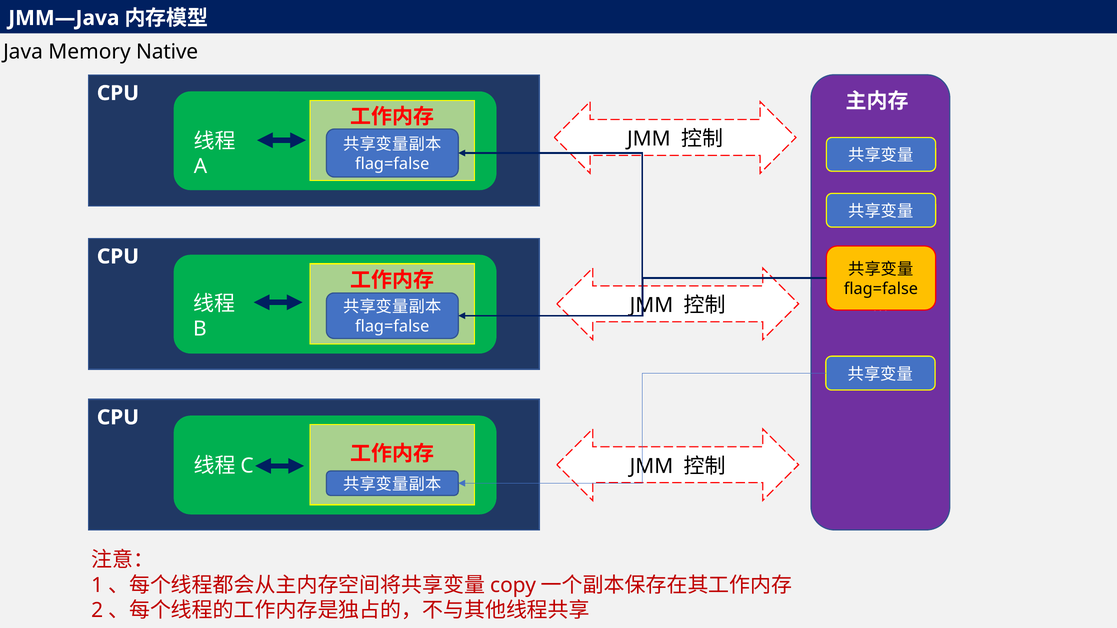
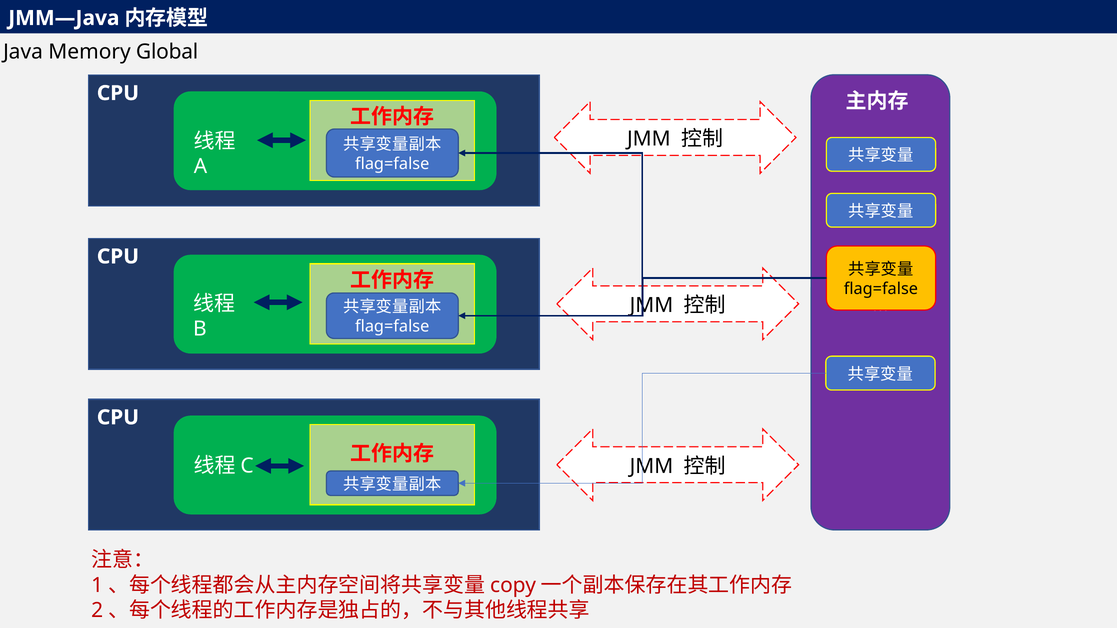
Native: Native -> Global (167, 52)
